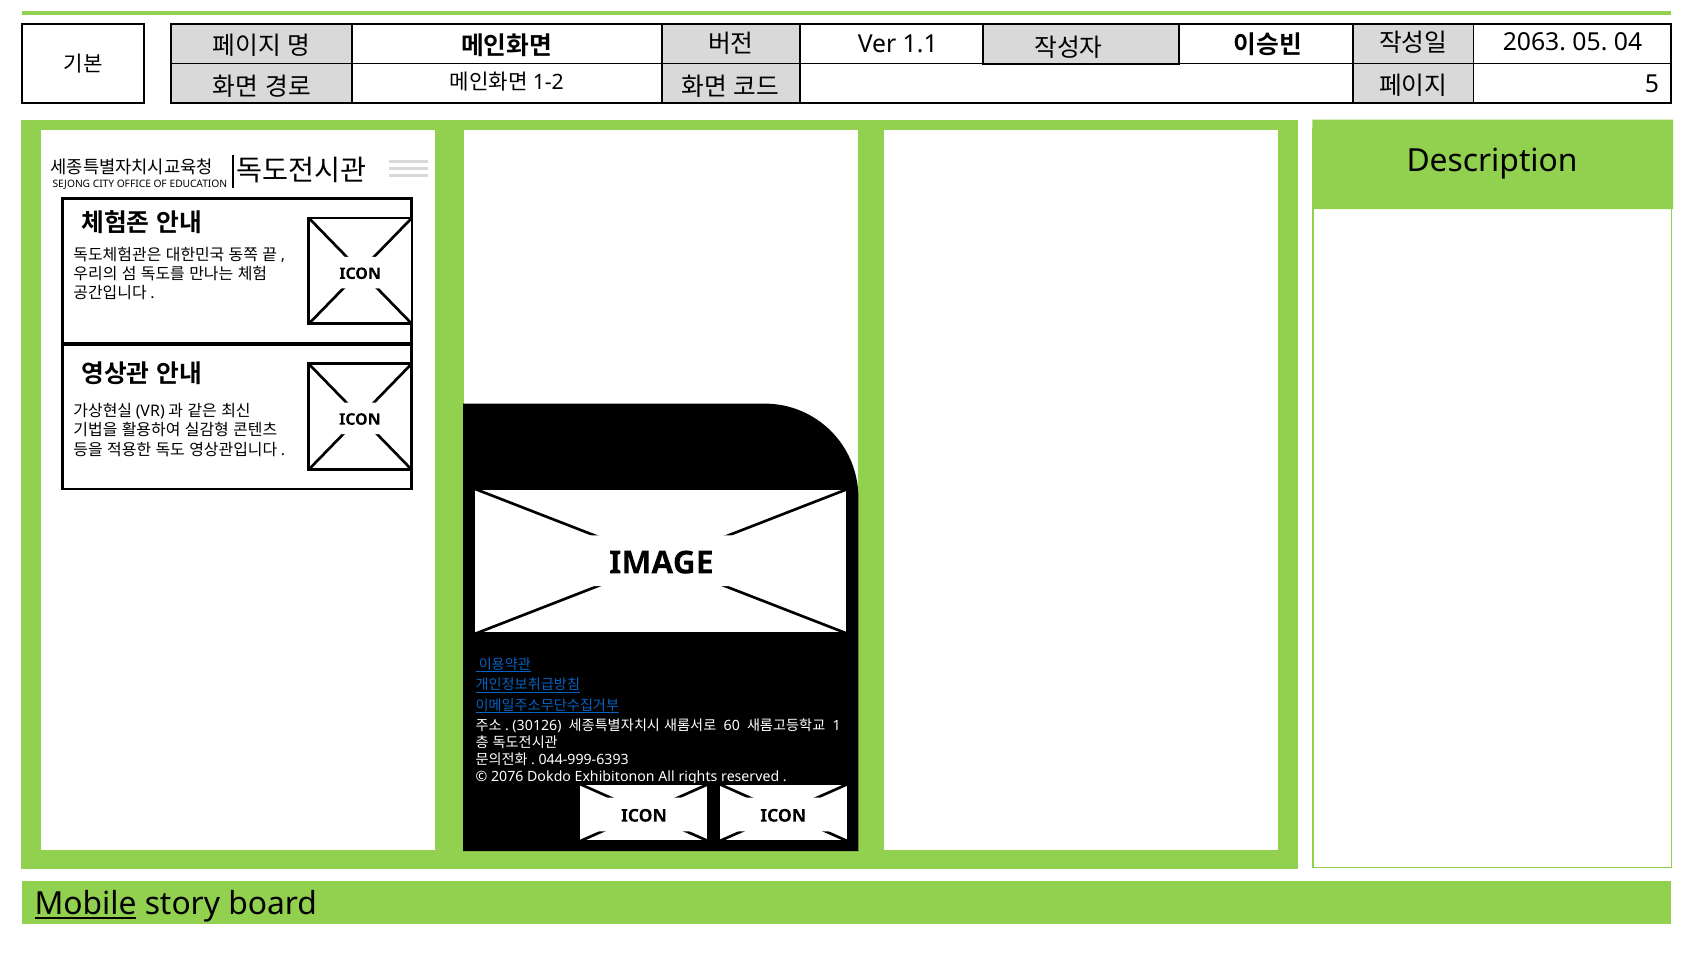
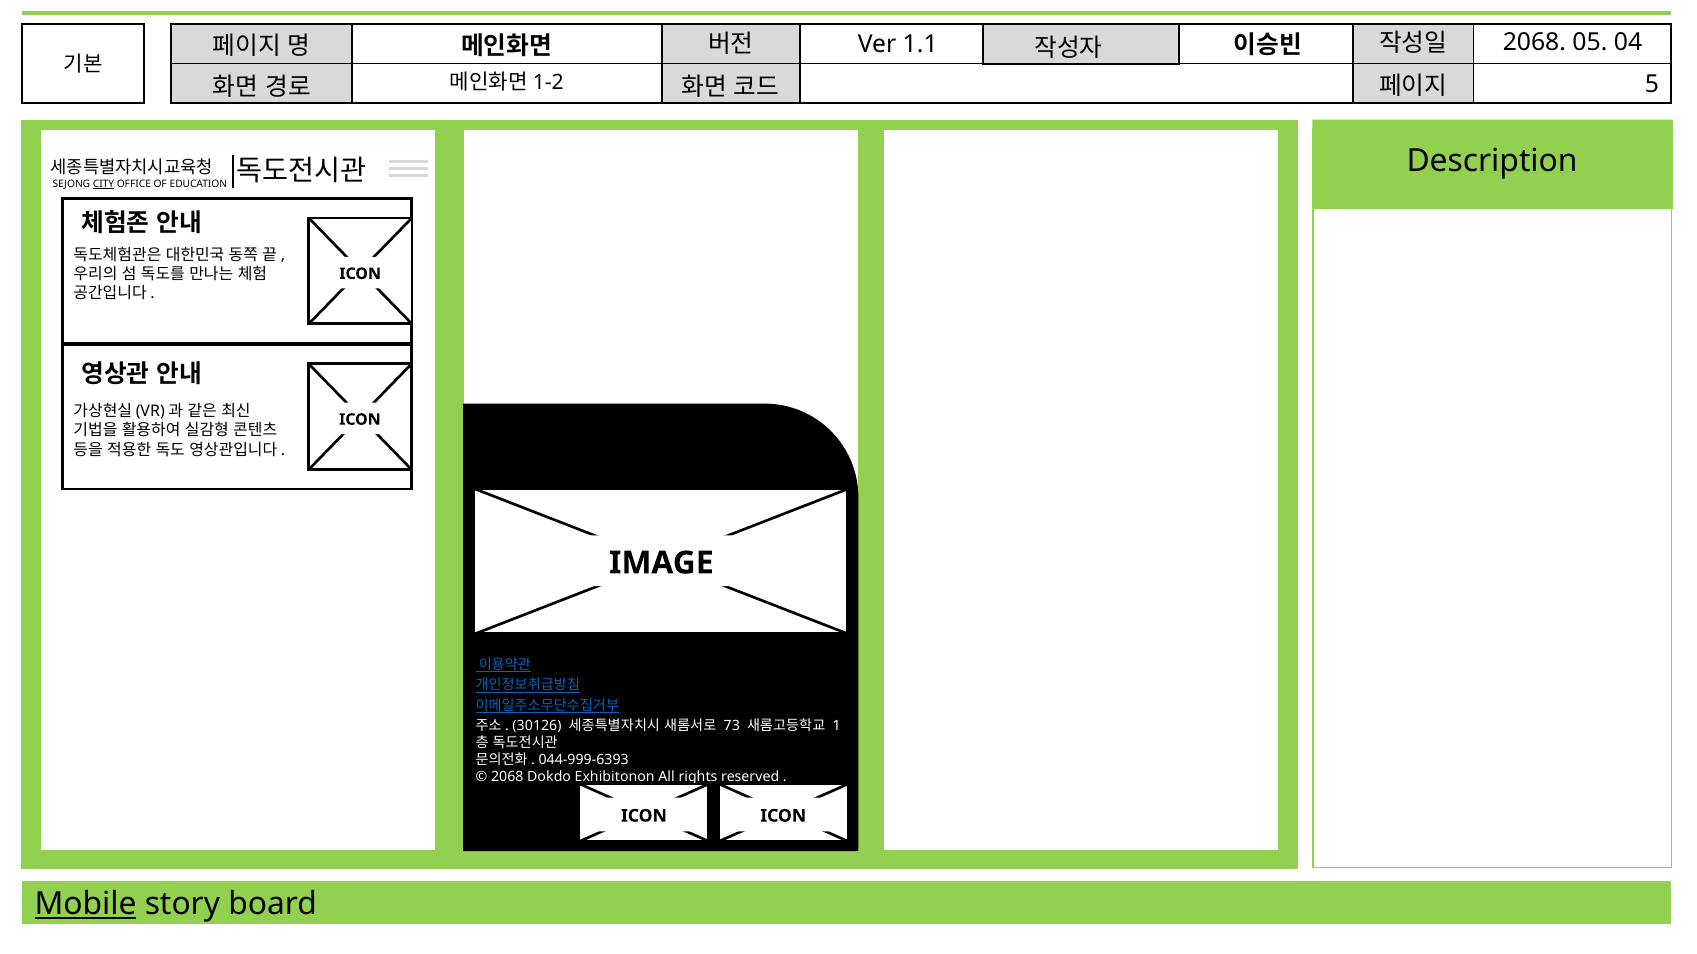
2063: 2063 -> 2068 (1534, 42)
CITY underline: none -> present (104, 184)
60: 60 -> 73 (732, 727)
2076: 2076 -> 2068 (507, 778)
